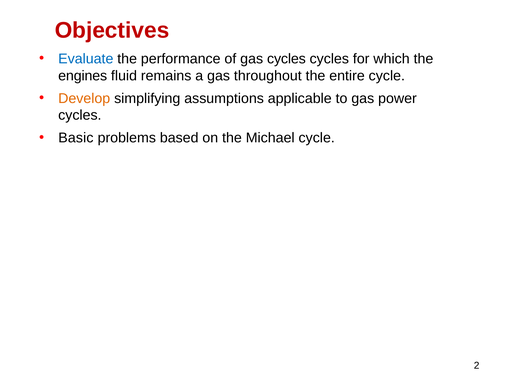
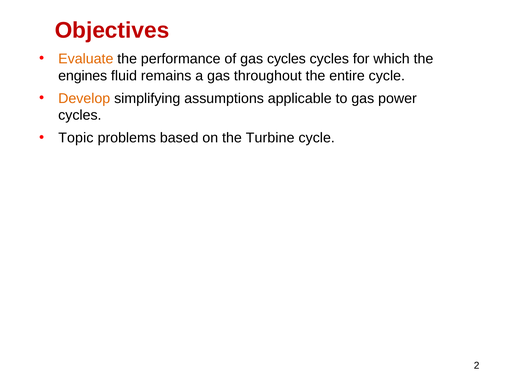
Evaluate colour: blue -> orange (86, 59)
Basic: Basic -> Topic (76, 138)
Michael: Michael -> Turbine (270, 138)
